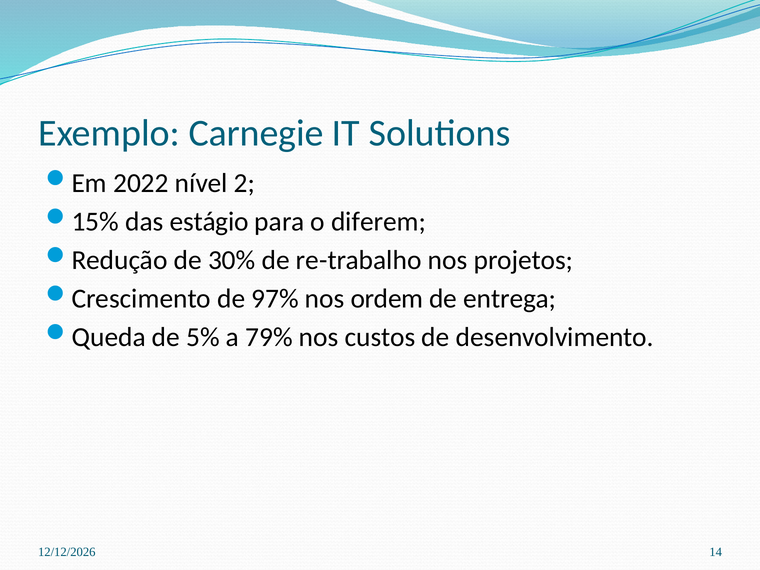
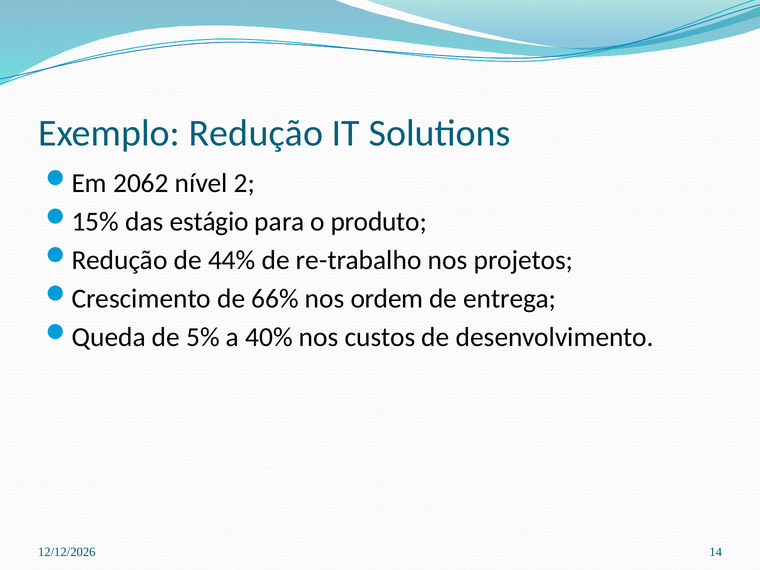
Exemplo Carnegie: Carnegie -> Redução (256, 133)
2022: 2022 -> 2062 (141, 183)
diferem: diferem -> produto (379, 222)
30%: 30% -> 44% (232, 260)
97%: 97% -> 66% (275, 299)
79%: 79% -> 40% (269, 337)
